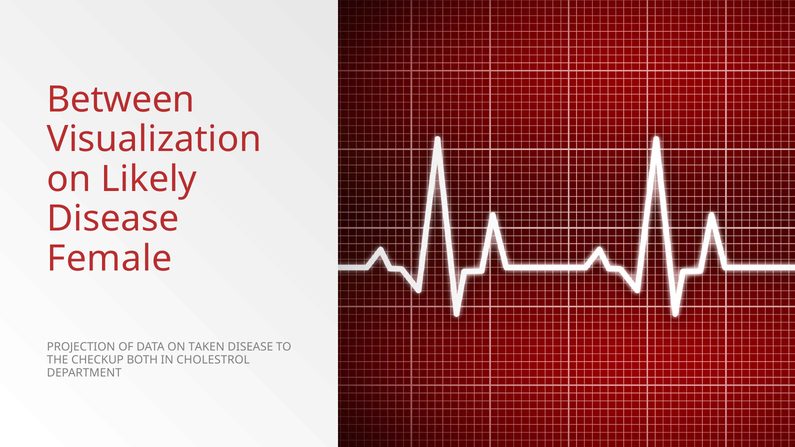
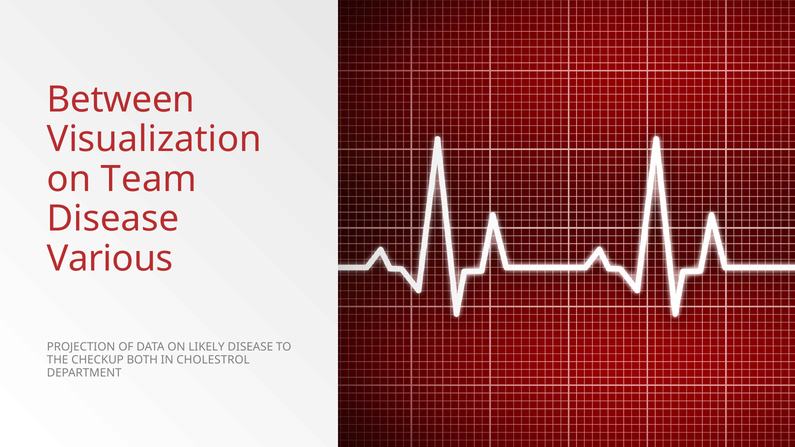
Likely: Likely -> Team (149, 179)
Female: Female -> Various (110, 259)
TAKEN: TAKEN -> LIKELY (207, 347)
